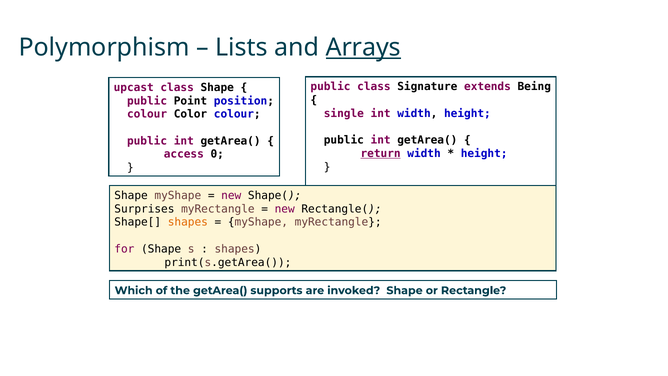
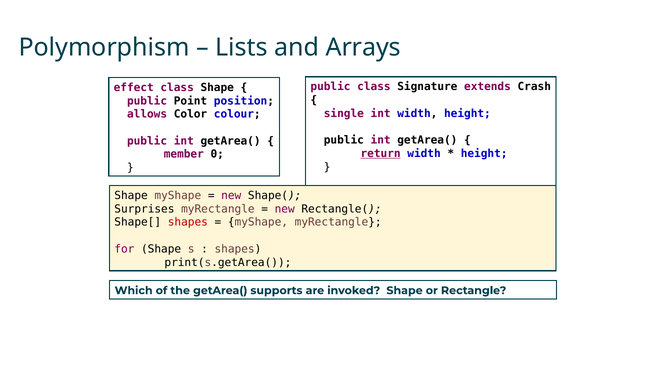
Arrays underline: present -> none (363, 48)
Being: Being -> Crash (534, 87)
upcast: upcast -> effect (134, 87)
colour: colour -> allows (147, 114)
access: access -> member (184, 154)
shapes colour: orange -> red (188, 222)
